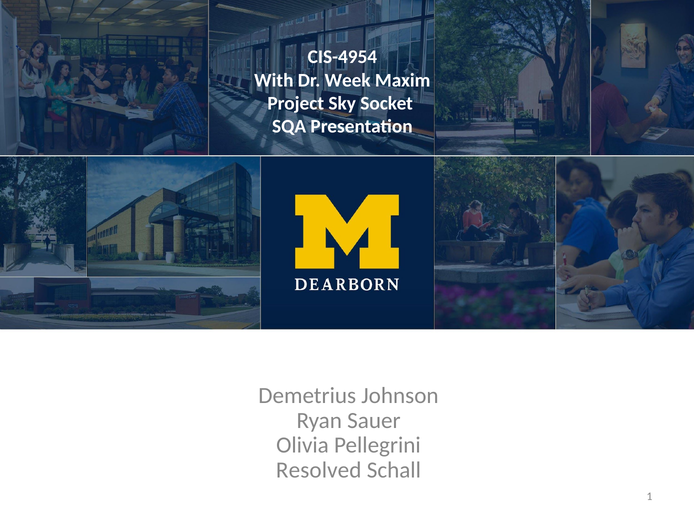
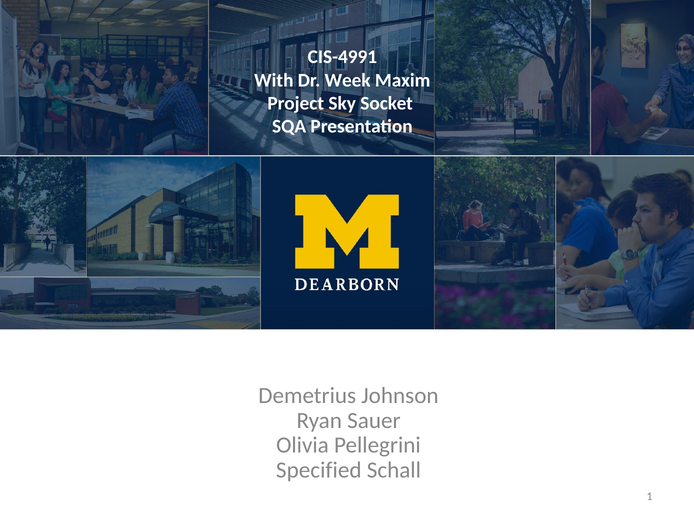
CIS-4954: CIS-4954 -> CIS-4991 (342, 57)
Resolved: Resolved -> Specified (319, 471)
